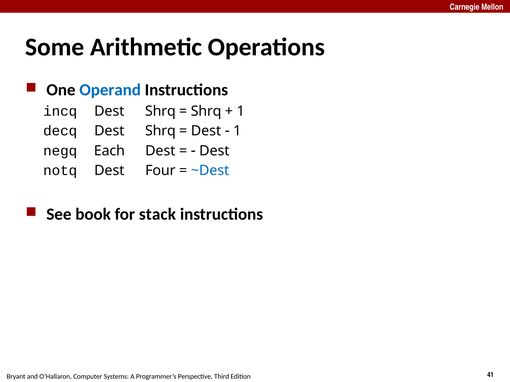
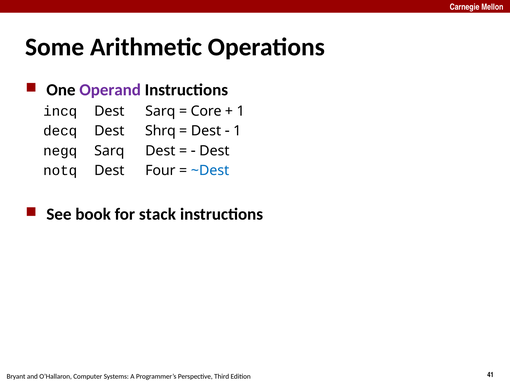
Operand colour: blue -> purple (110, 90)
incq Dest Shrq: Shrq -> Sarq (160, 111)
Shrq: Shrq -> Core (206, 111)
negq Each: Each -> Sarq (109, 151)
